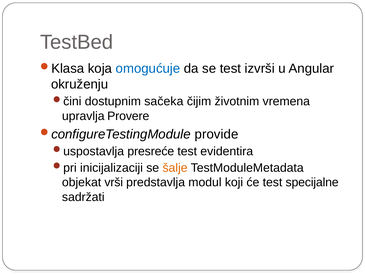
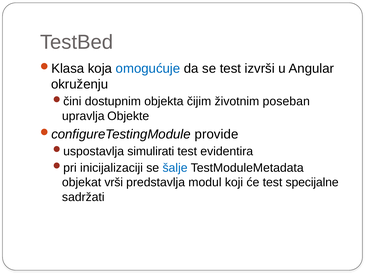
sačeka: sačeka -> objekta (164, 101)
vremena: vremena -> poseban (286, 101)
Provere: Provere -> Objekte (128, 116)
presreće: presreće -> simulirati (151, 151)
šalje colour: orange -> blue (175, 168)
